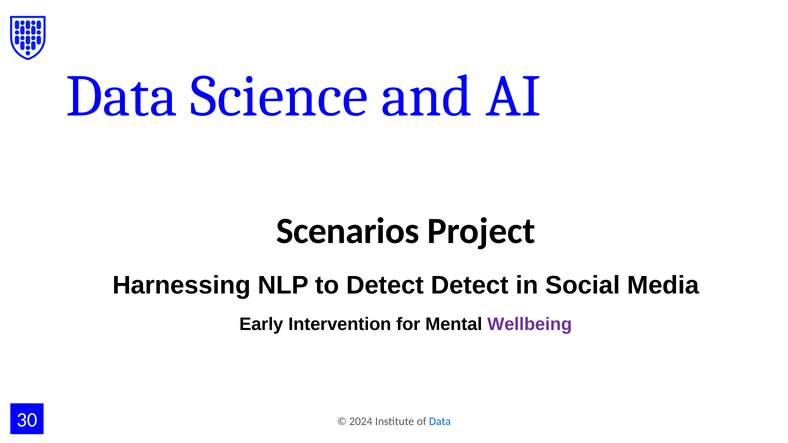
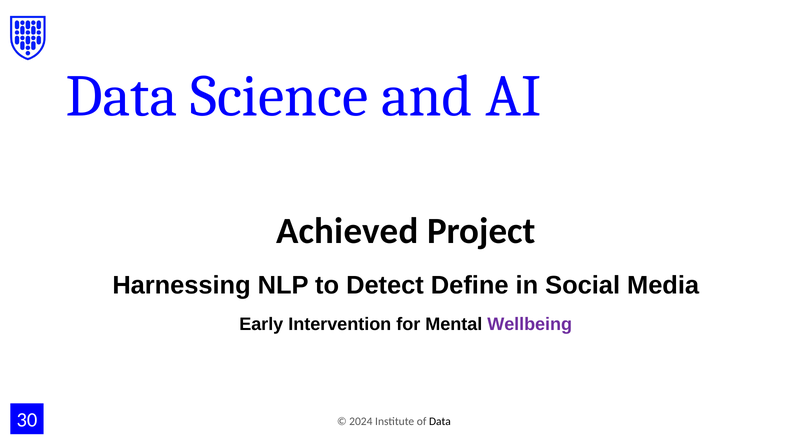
Scenarios: Scenarios -> Achieved (347, 231)
Detect Detect: Detect -> Define (470, 286)
Data colour: blue -> black (440, 421)
